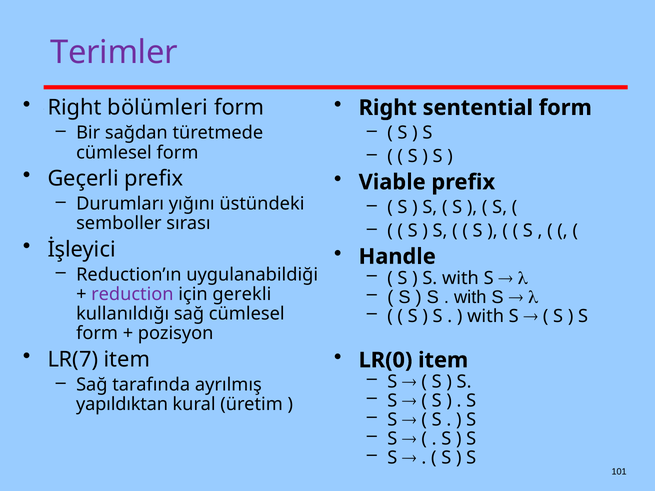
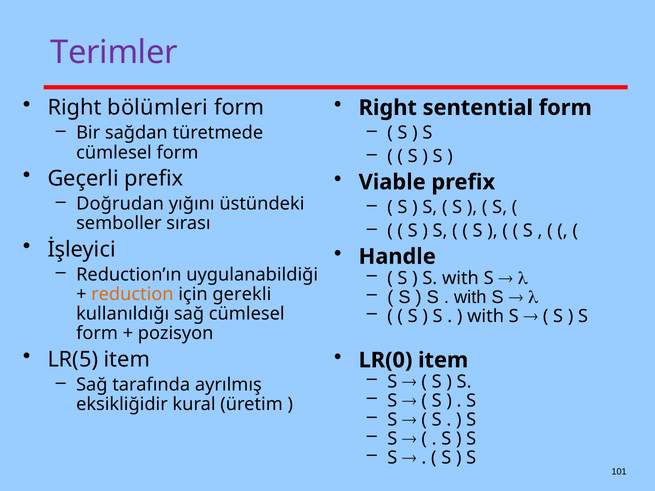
Durumları: Durumları -> Doğrudan (120, 204)
reduction colour: purple -> orange (132, 294)
LR(7: LR(7 -> LR(5 (73, 360)
yapıldıktan: yapıldıktan -> eksikliğidir (122, 405)
